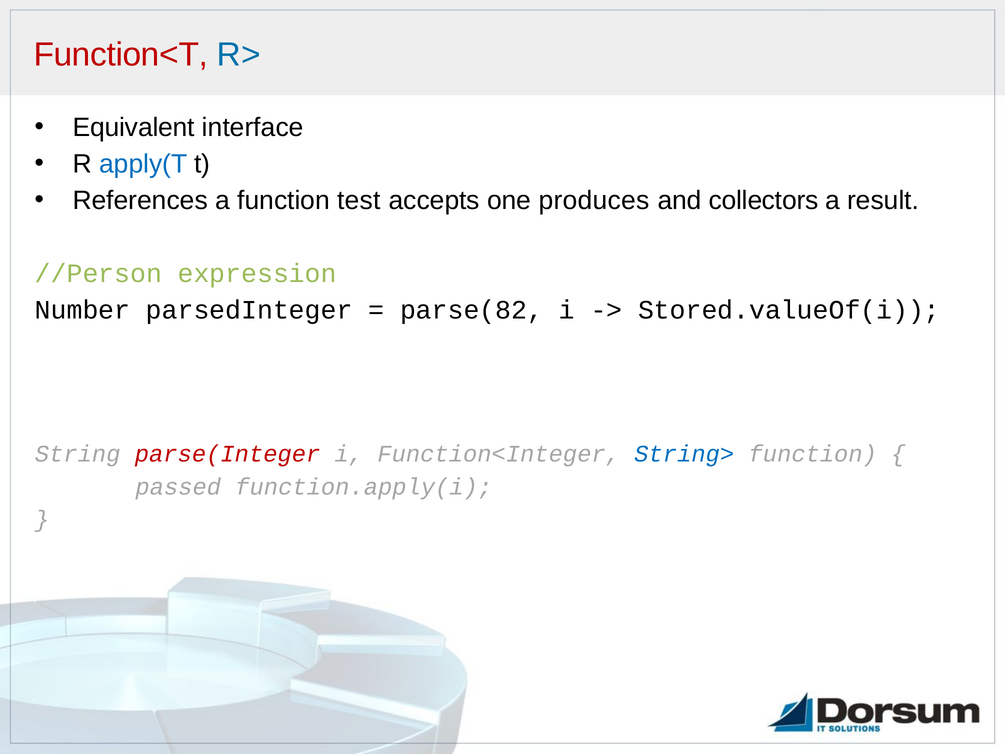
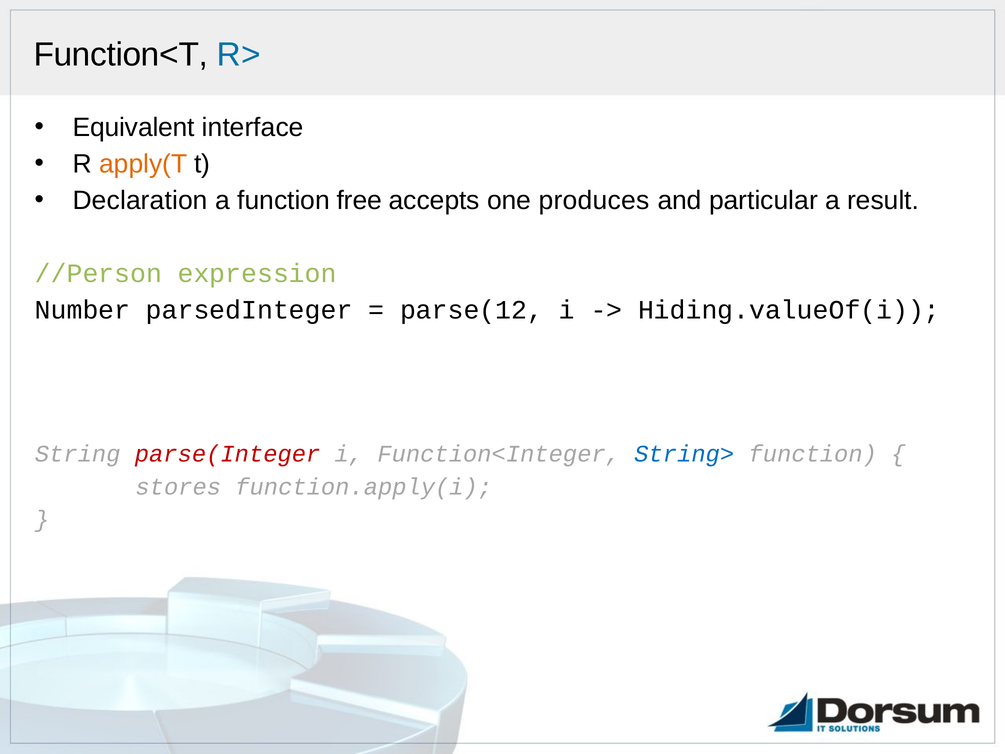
Function<T colour: red -> black (121, 55)
apply(T colour: blue -> orange (143, 164)
References: References -> Declaration (140, 200)
test: test -> free (359, 200)
collectors: collectors -> particular (763, 200)
parse(82: parse(82 -> parse(12 (472, 310)
Stored.valueOf(i: Stored.valueOf(i -> Hiding.valueOf(i (789, 310)
passed: passed -> stores (178, 487)
